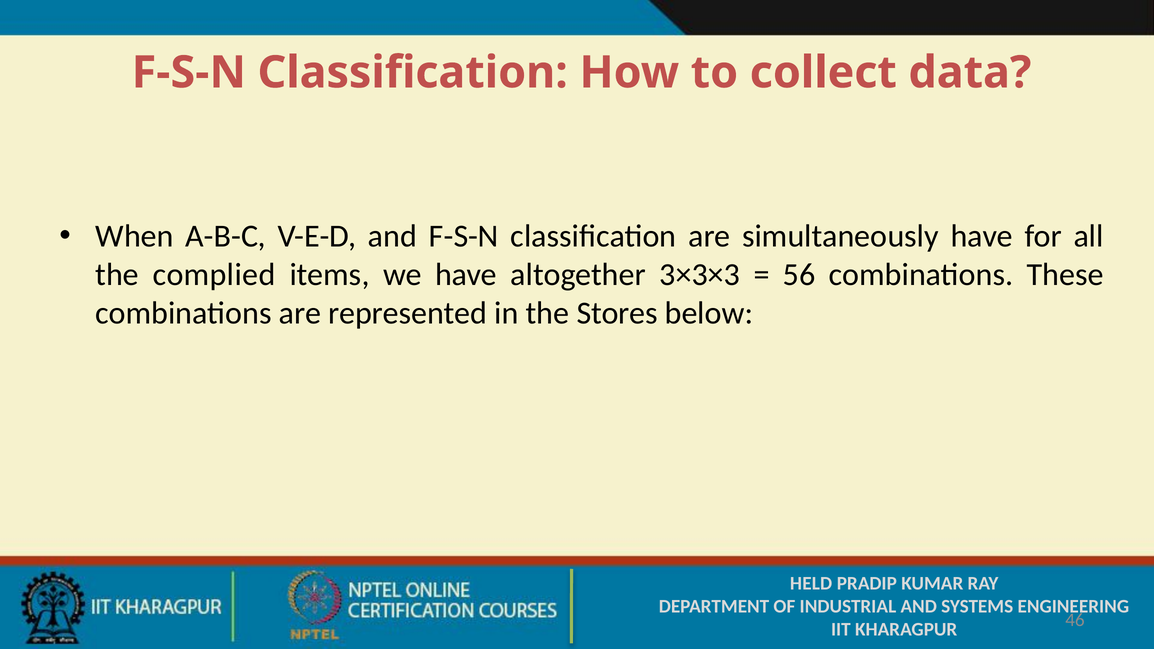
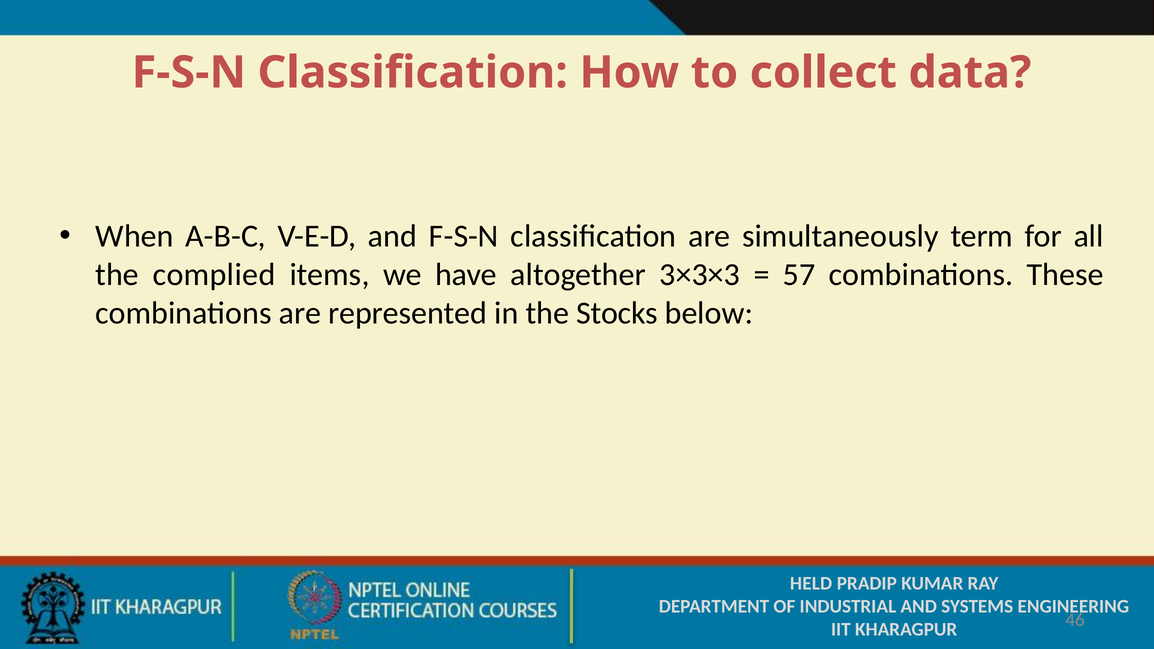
simultaneously have: have -> term (982, 236)
56: 56 -> 57 (799, 275)
Stores: Stores -> Stocks (617, 313)
